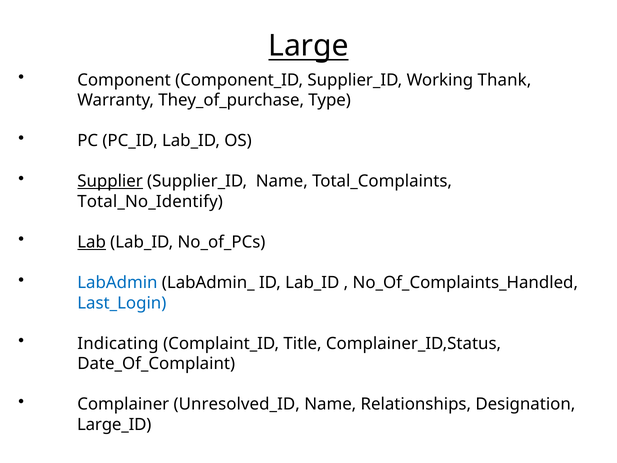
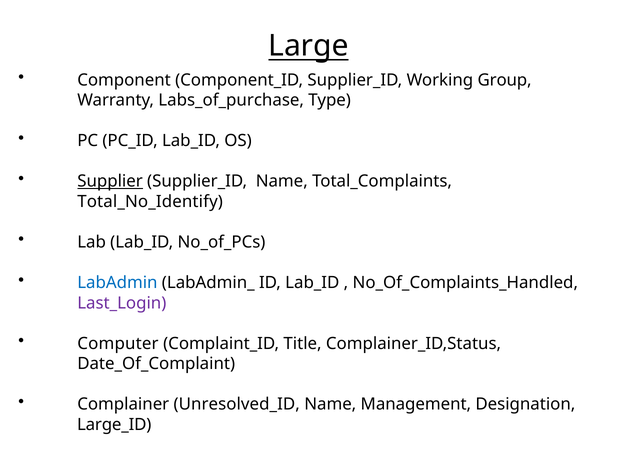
Thank: Thank -> Group (505, 80)
They_of_purchase: They_of_purchase -> Labs_of_purchase (231, 100)
Lab underline: present -> none (92, 242)
Last_Login colour: blue -> purple (122, 303)
Indicating: Indicating -> Computer (118, 343)
Relationships: Relationships -> Management (416, 404)
